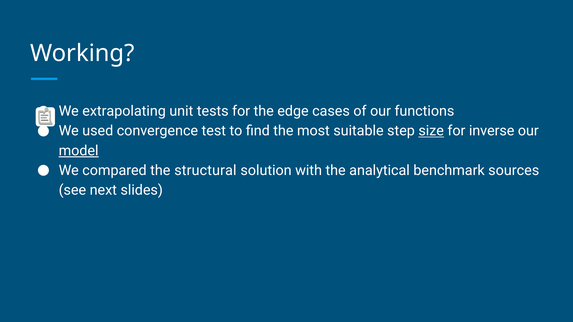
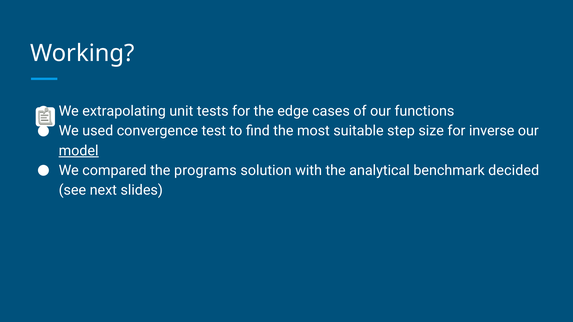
size underline: present -> none (431, 131)
structural: structural -> programs (205, 171)
sources: sources -> decided (514, 171)
